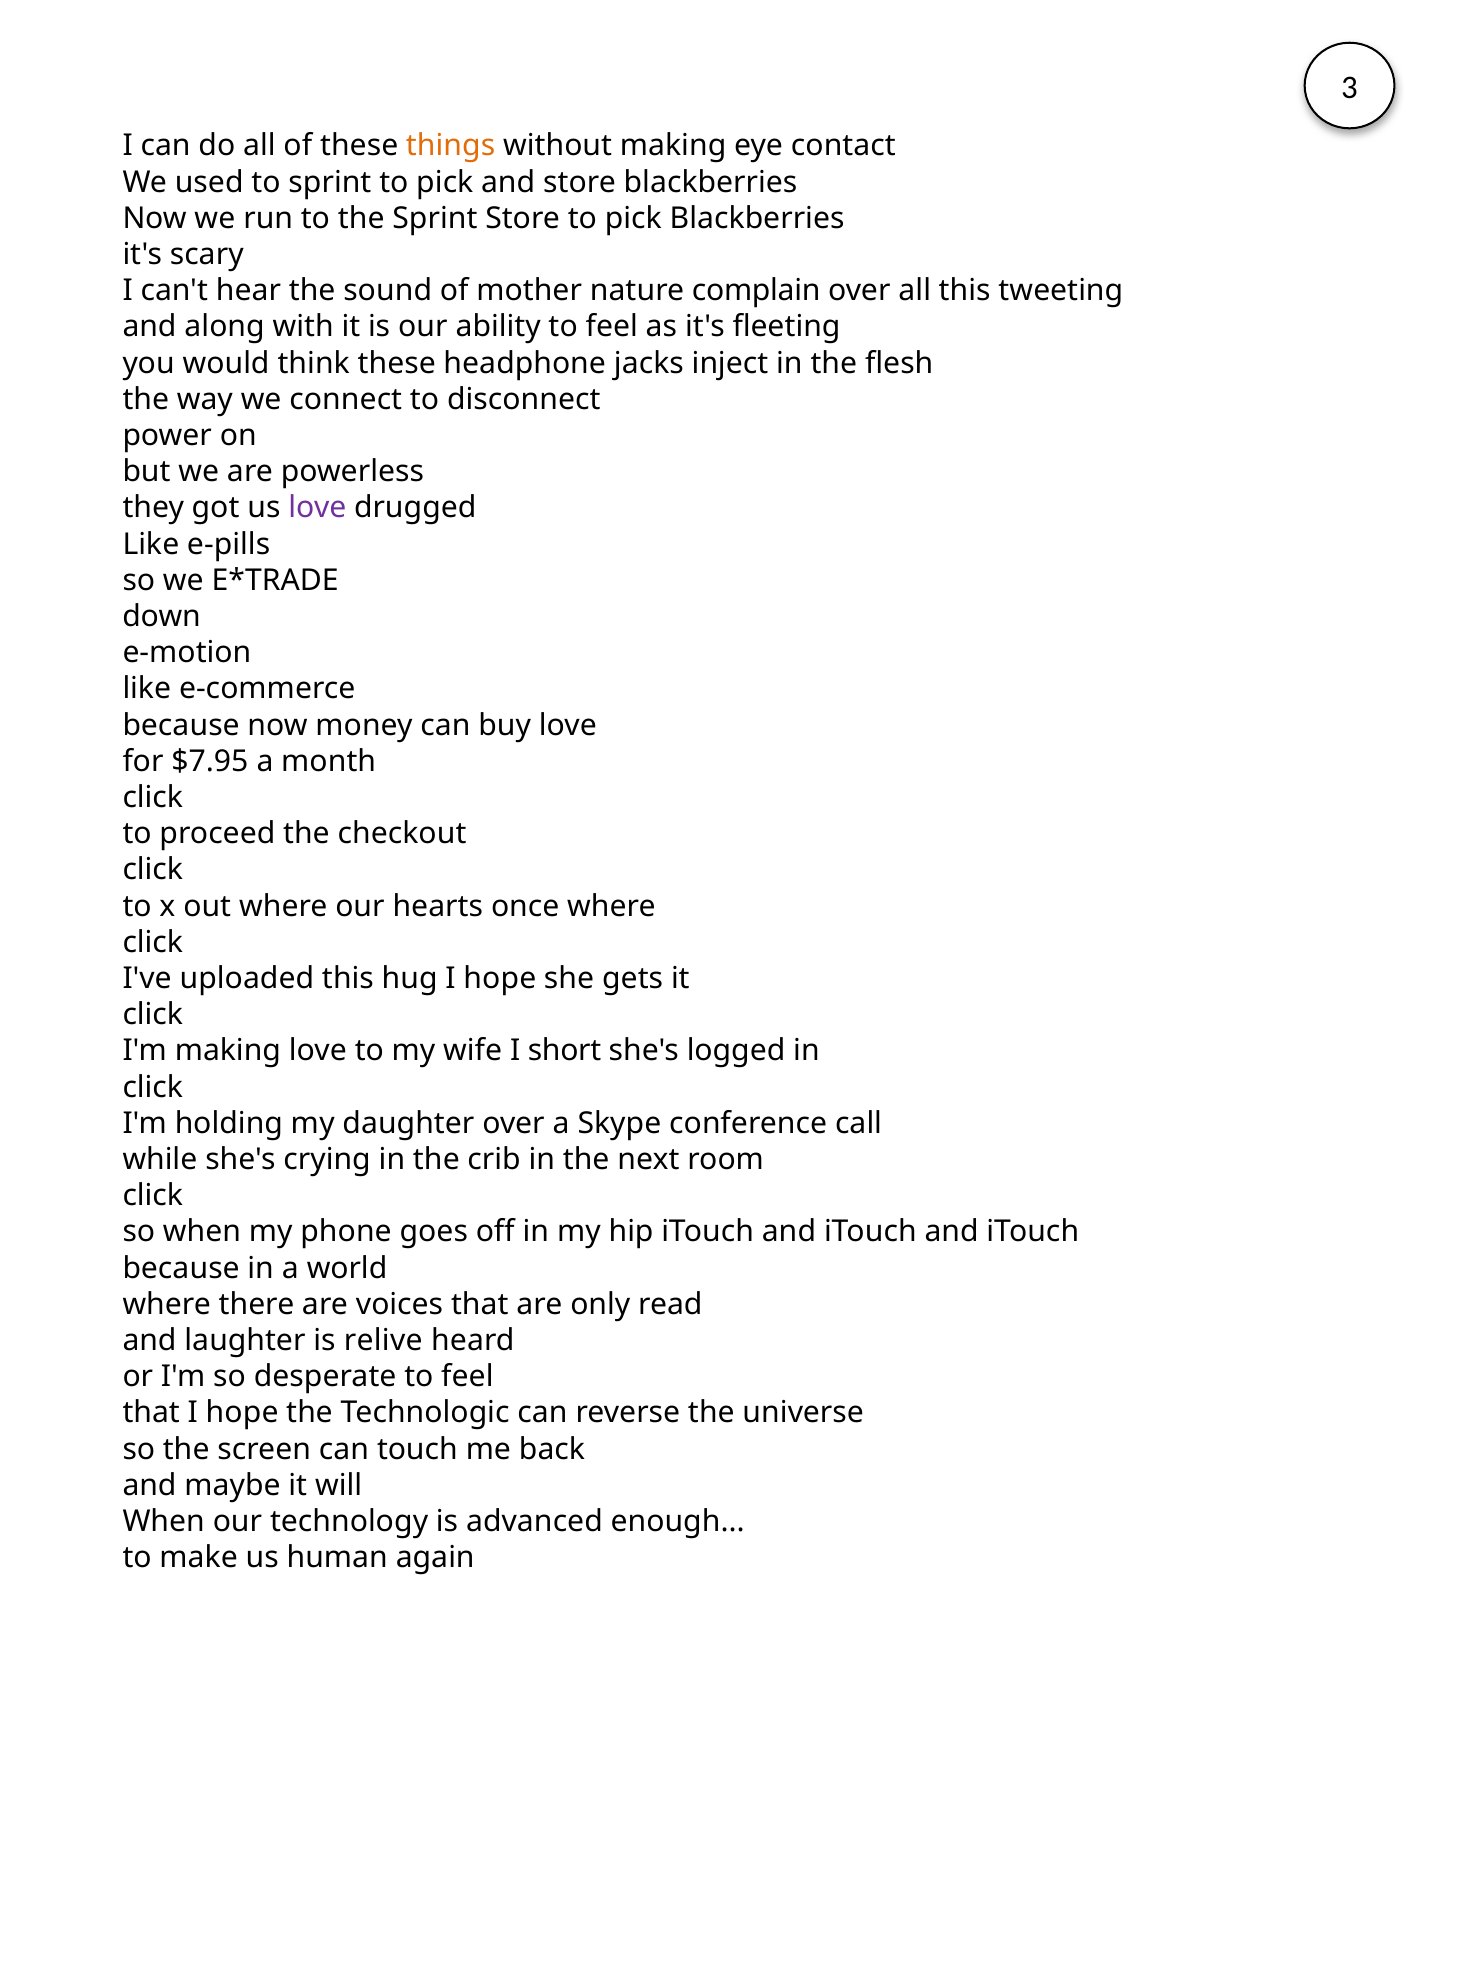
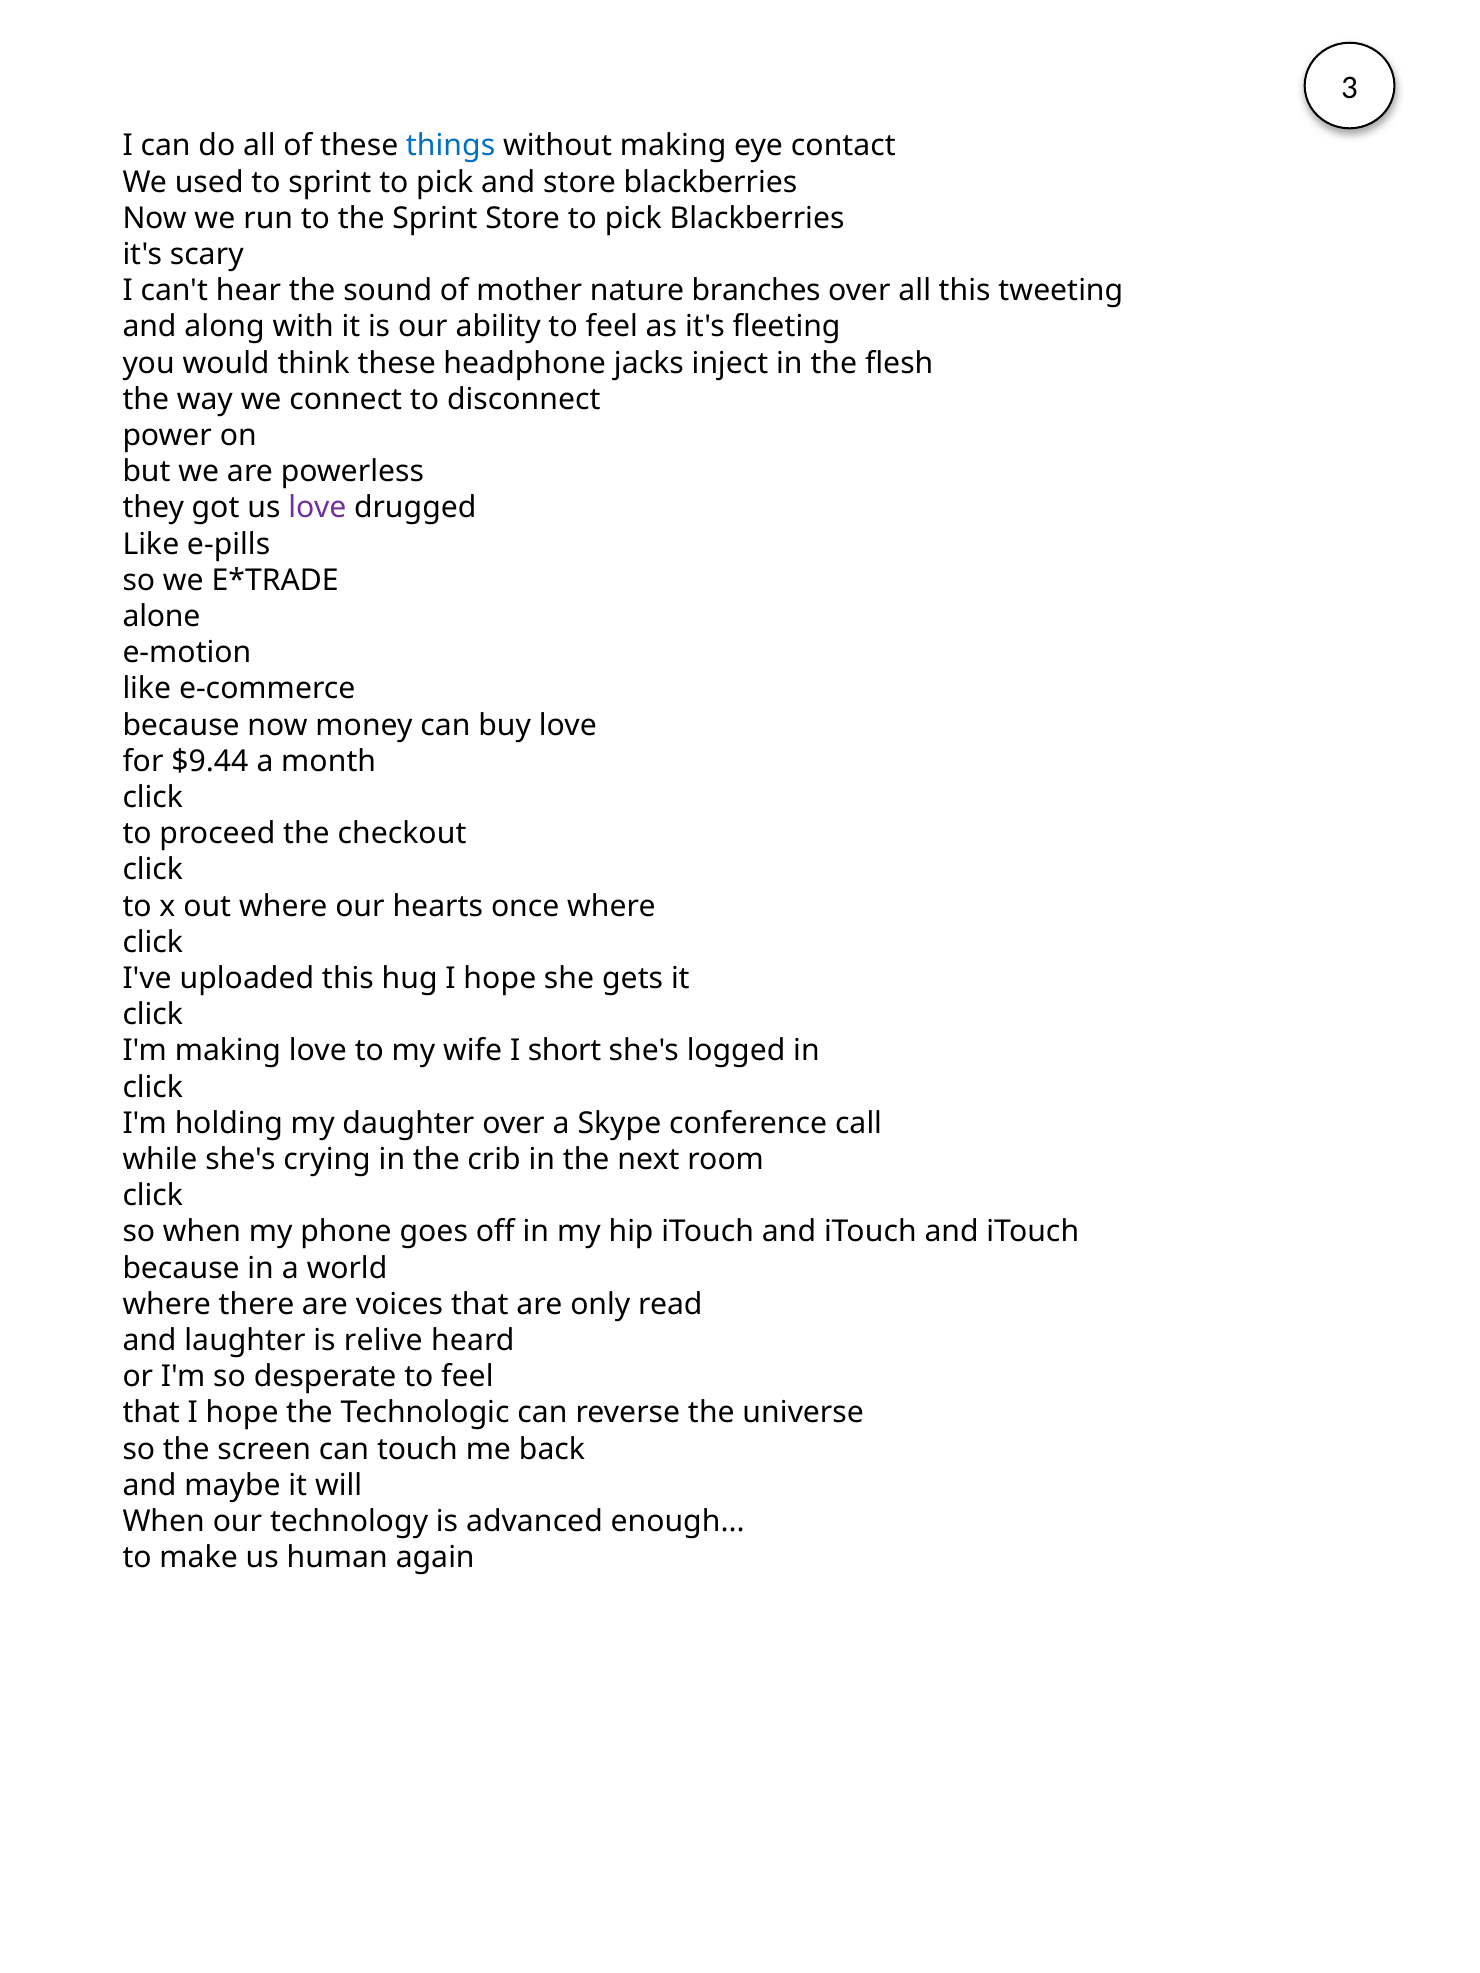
things colour: orange -> blue (451, 146)
complain: complain -> branches (756, 291)
down: down -> alone (161, 617)
$7.95: $7.95 -> $9.44 (210, 761)
